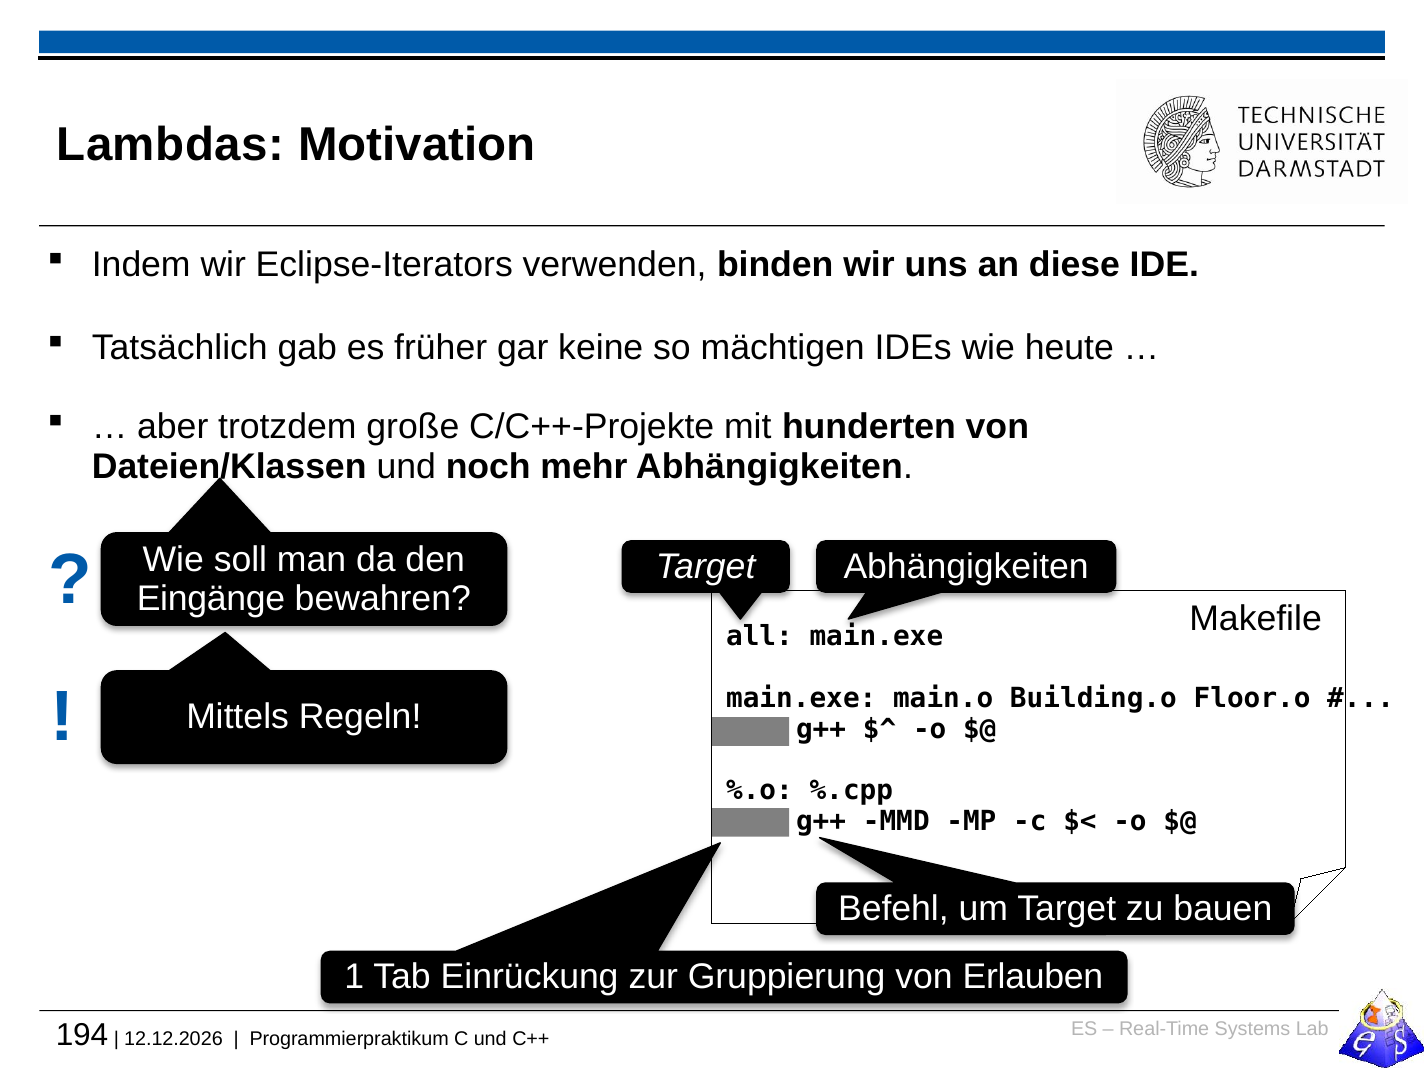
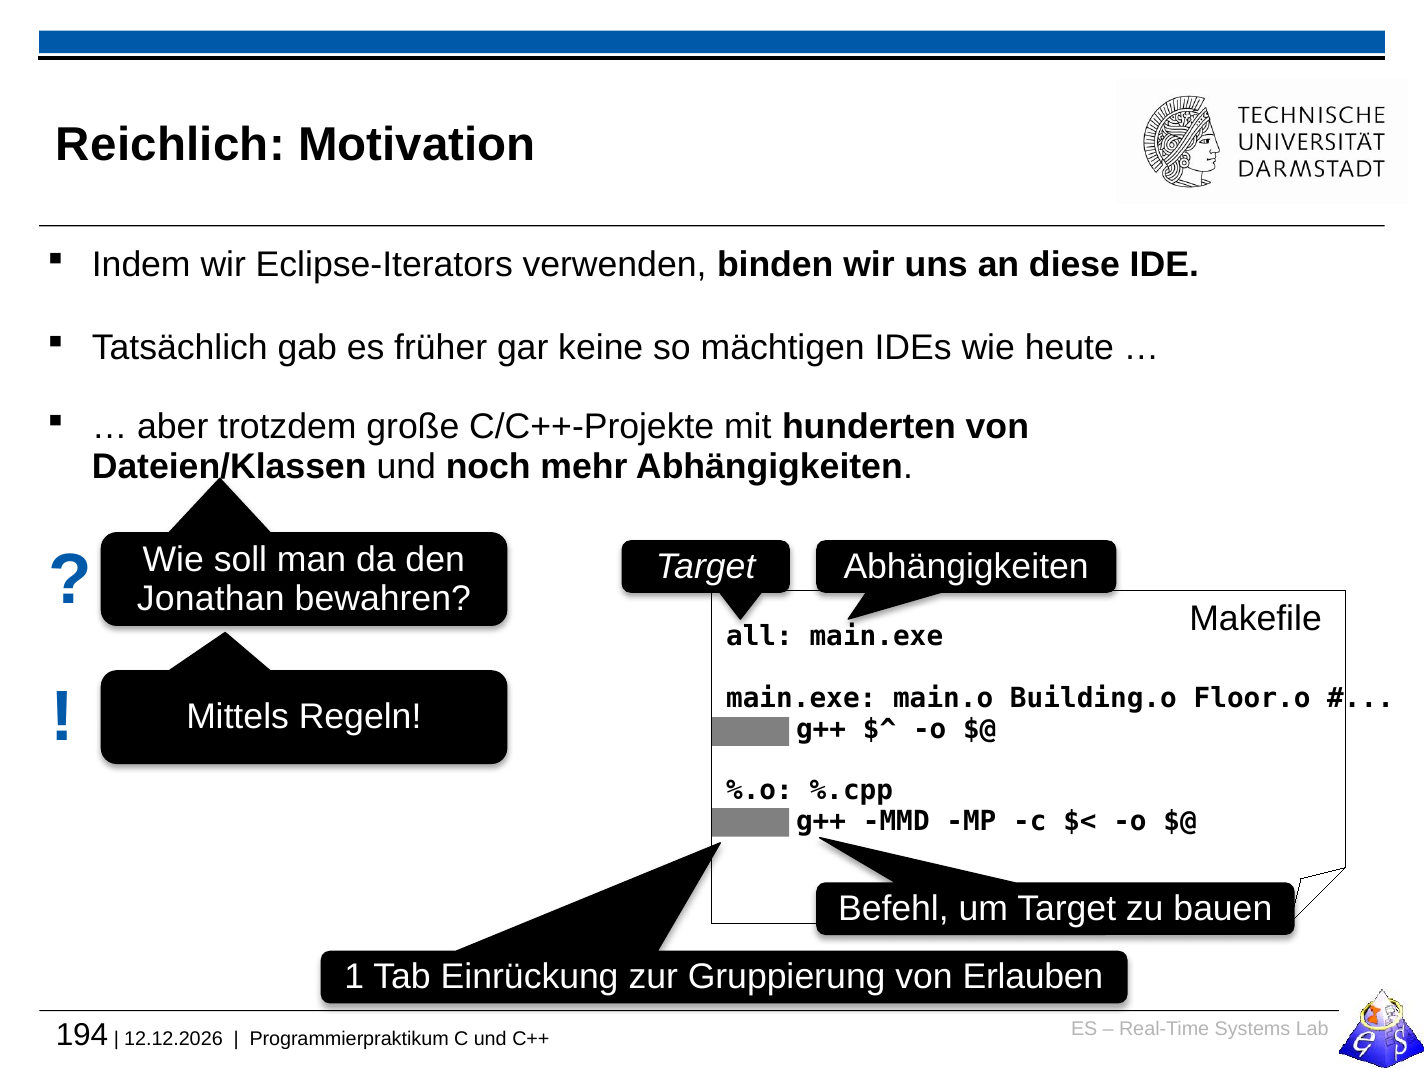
Lambdas: Lambdas -> Reichlich (170, 145)
Eingänge: Eingänge -> Jonathan (211, 599)
